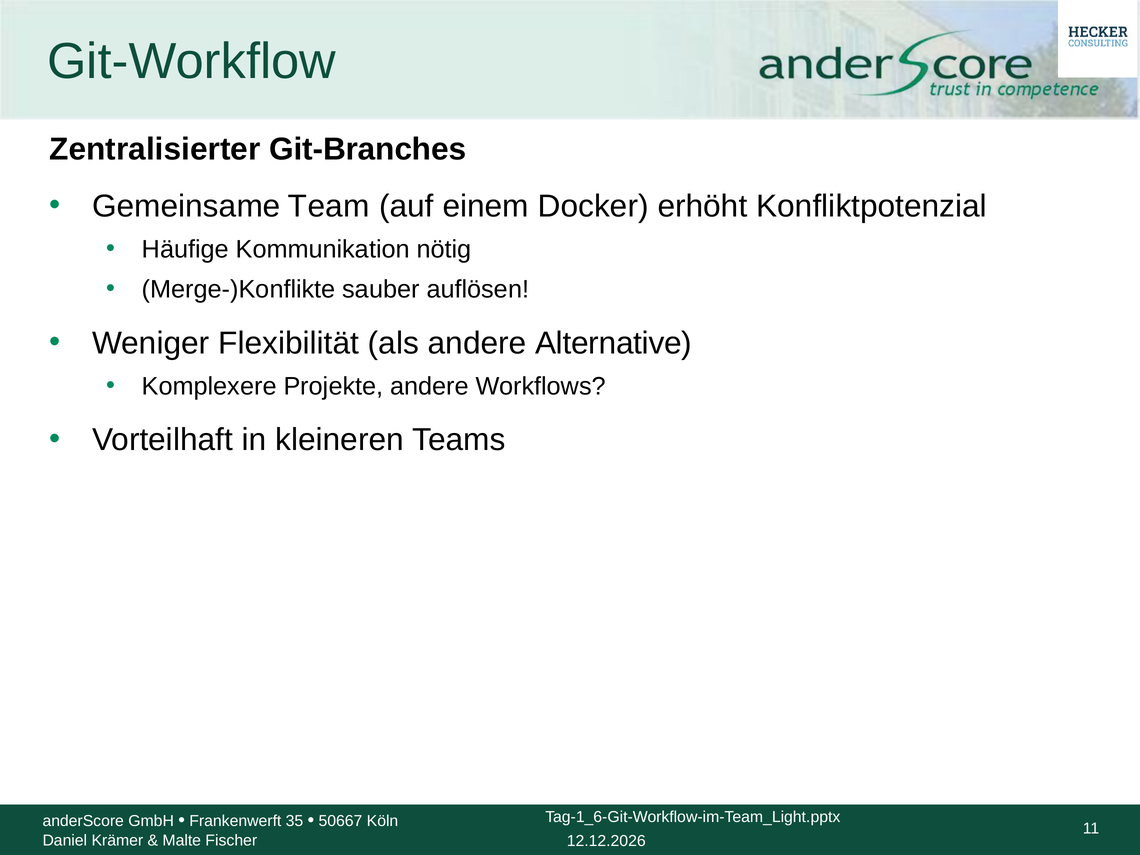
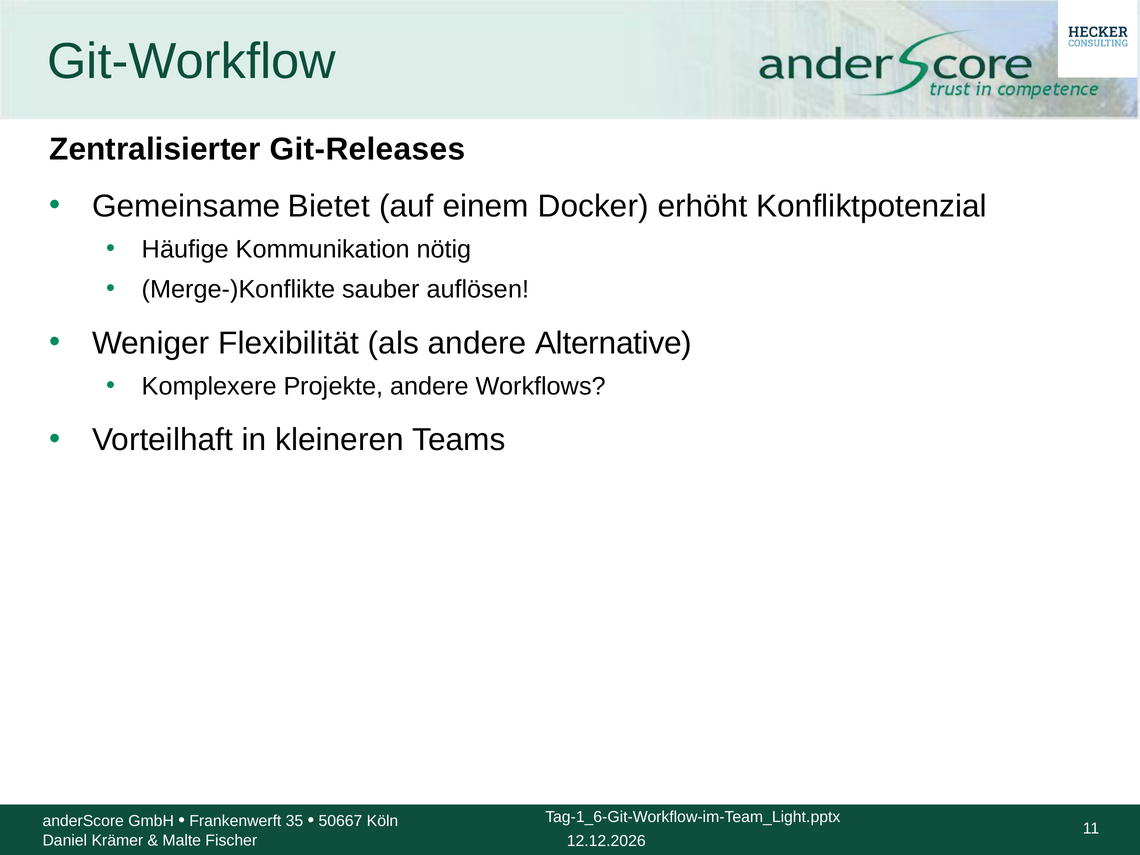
Git-Branches: Git-Branches -> Git-Releases (368, 149)
Team: Team -> Bietet (329, 206)
